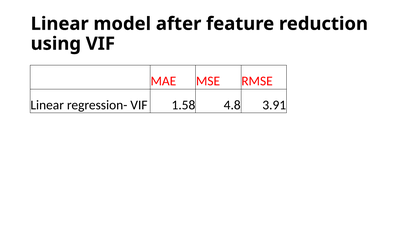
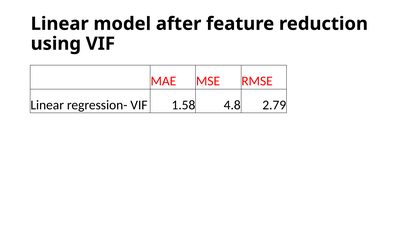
3.91: 3.91 -> 2.79 (274, 105)
